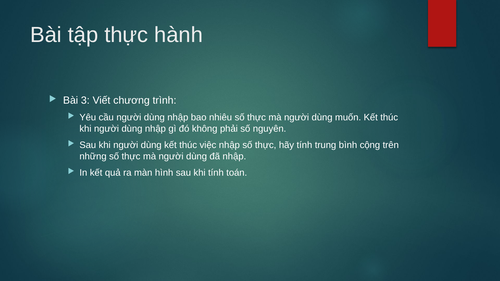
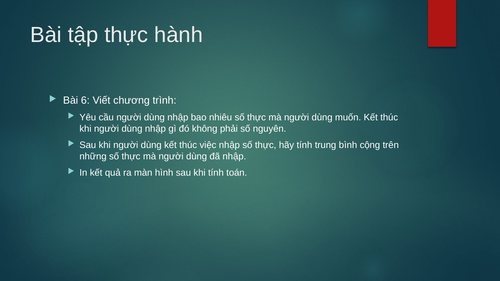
3: 3 -> 6 (85, 101)
